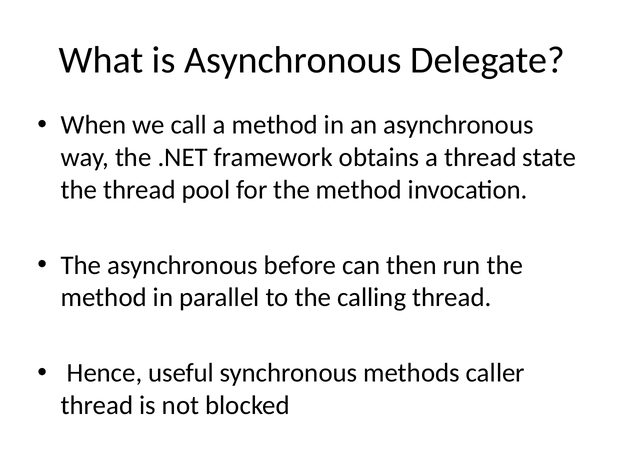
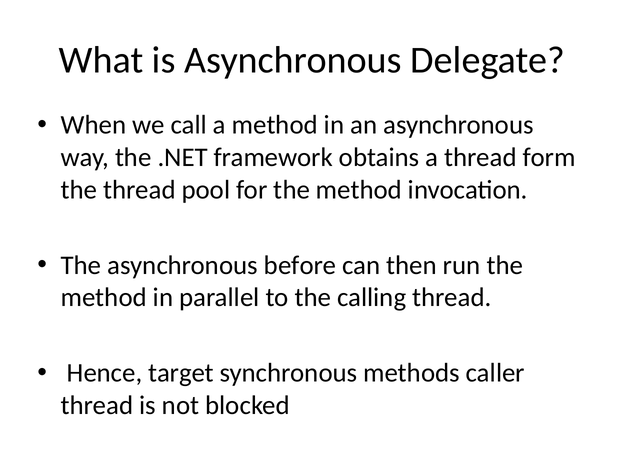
state: state -> form (549, 157)
useful: useful -> target (181, 373)
